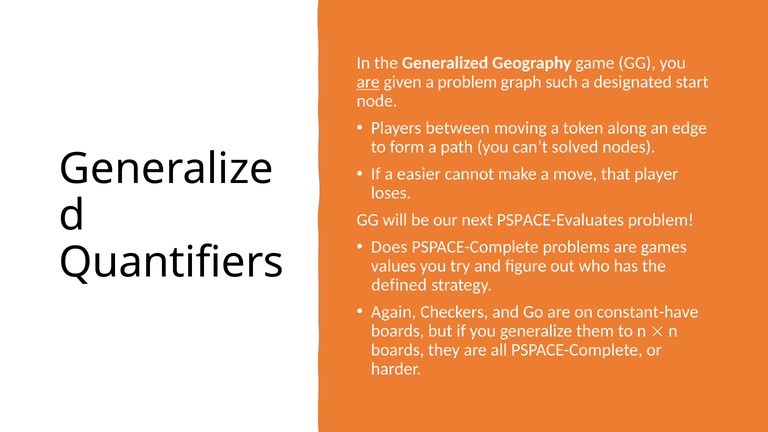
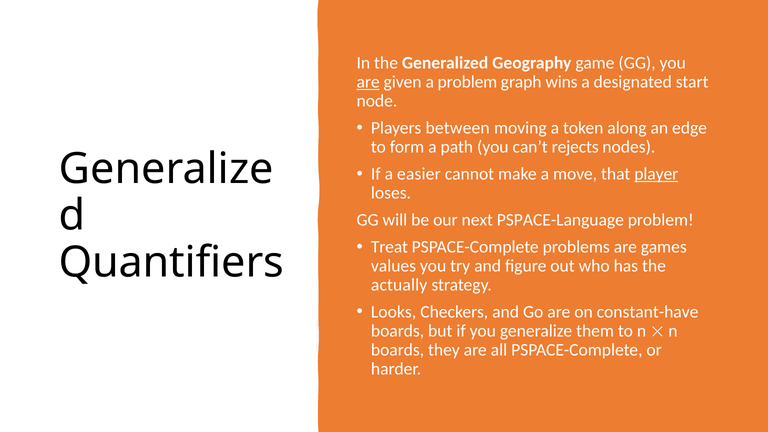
such: such -> wins (562, 82)
solved: solved -> rejects (575, 147)
player underline: none -> present (656, 174)
PSPACE-Evaluates: PSPACE-Evaluates -> PSPACE-Language (560, 220)
Does: Does -> Treat (389, 247)
defined: defined -> actually (399, 285)
Again: Again -> Looks (394, 312)
